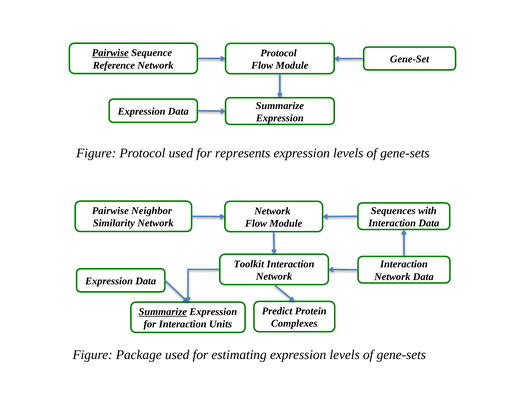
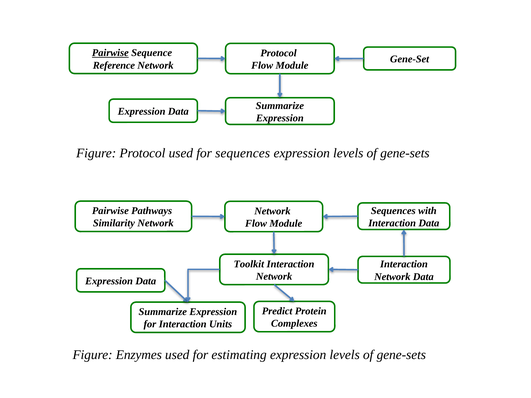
for represents: represents -> sequences (243, 153)
Neighbor: Neighbor -> Pathways (152, 211)
Summarize underline: present -> none (163, 312)
Package: Package -> Enzymes (139, 355)
